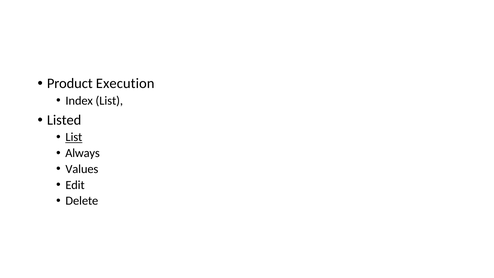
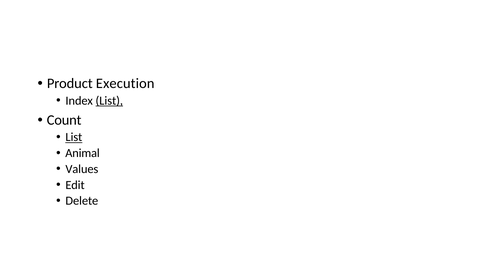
List underline: none -> present (109, 101)
Listed: Listed -> Count (64, 120)
Always: Always -> Animal (83, 153)
